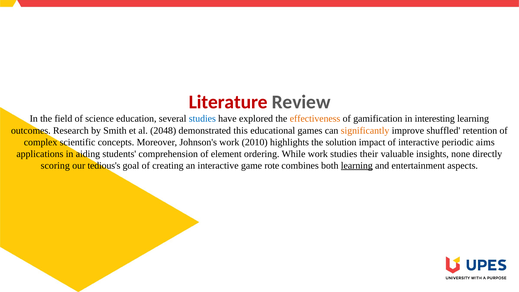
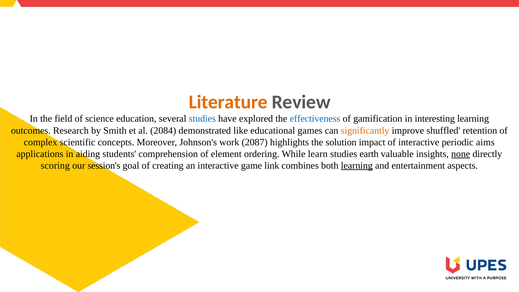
Literature colour: red -> orange (228, 102)
effectiveness colour: orange -> blue (315, 119)
2048: 2048 -> 2084 (163, 130)
this: this -> like (241, 130)
2010: 2010 -> 2087 (255, 142)
While work: work -> learn (318, 154)
their: their -> earth (369, 154)
none underline: none -> present (461, 154)
tedious's: tedious's -> session's (104, 165)
rote: rote -> link (272, 165)
